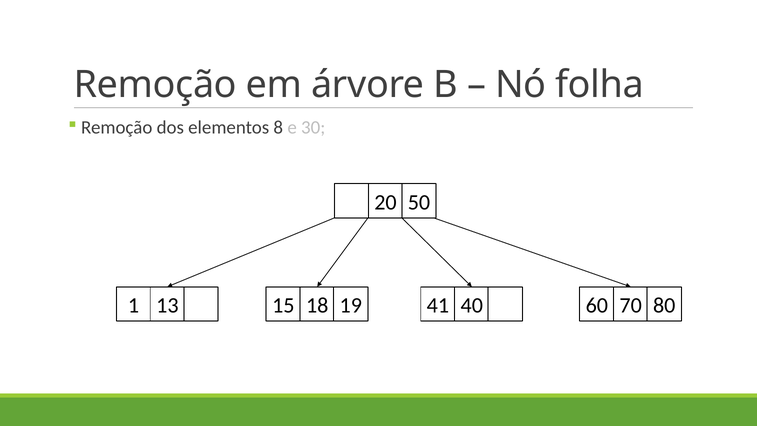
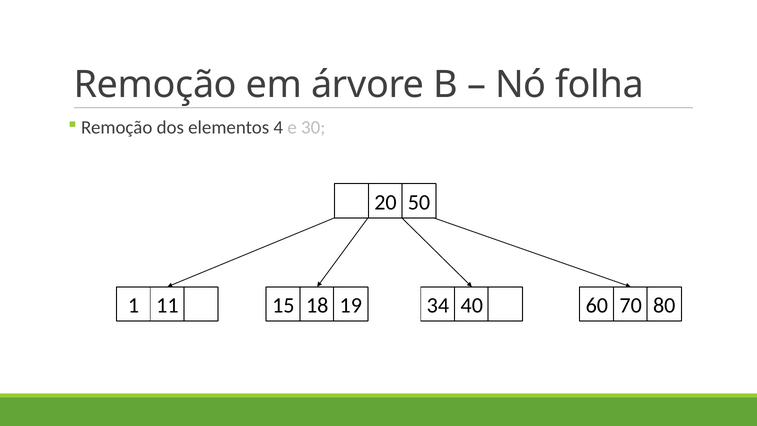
8: 8 -> 4 (278, 128)
13: 13 -> 11 (167, 305)
41: 41 -> 34 (438, 305)
